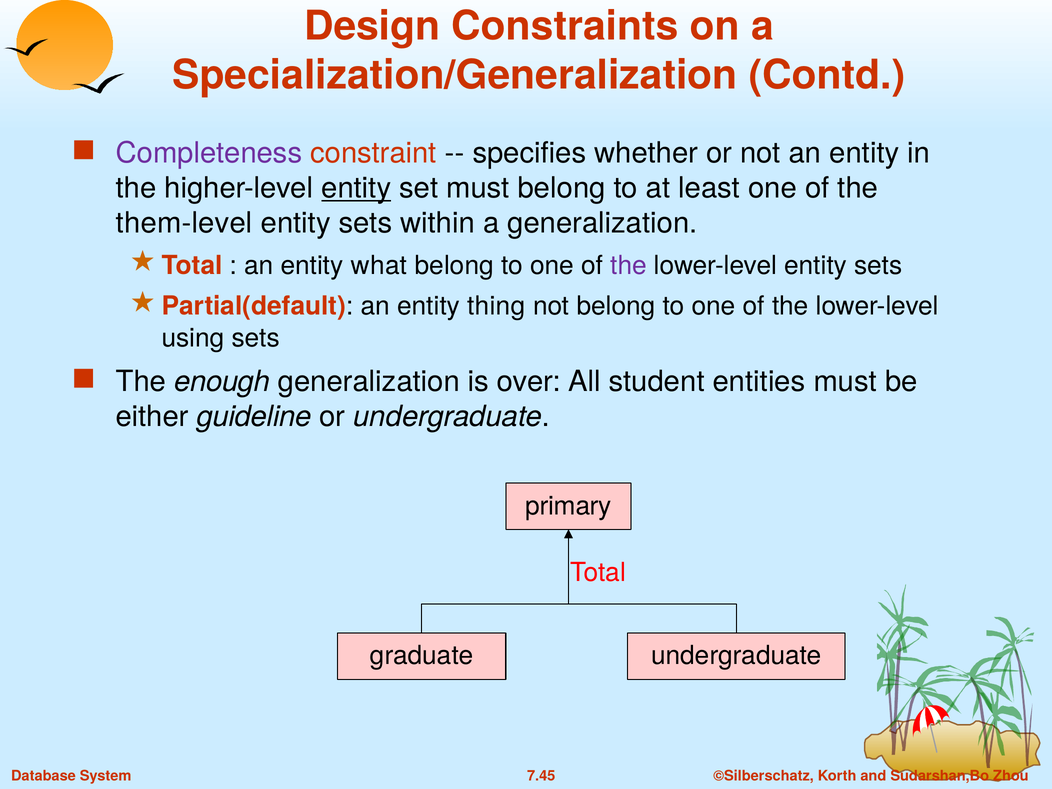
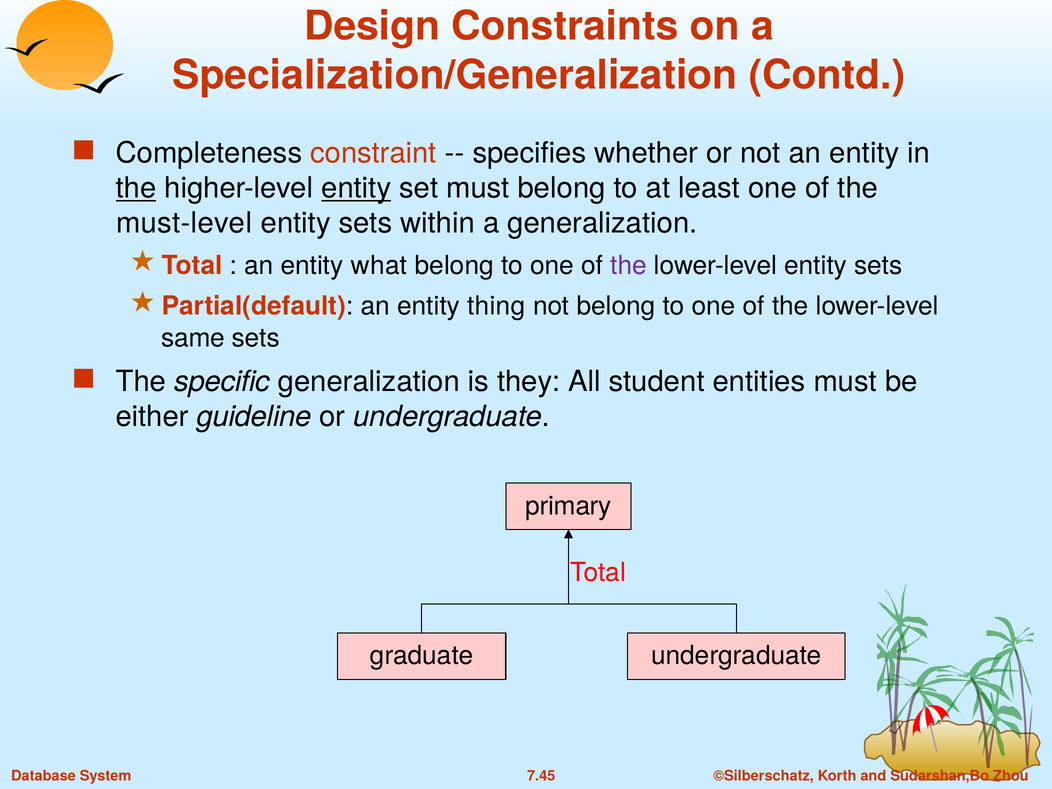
Completeness colour: purple -> black (209, 153)
the underline: none -> present (136, 188)
them-level: them-level -> must-level (184, 223)
using: using -> same (193, 338)
enough: enough -> specific (222, 382)
over: over -> they (529, 382)
